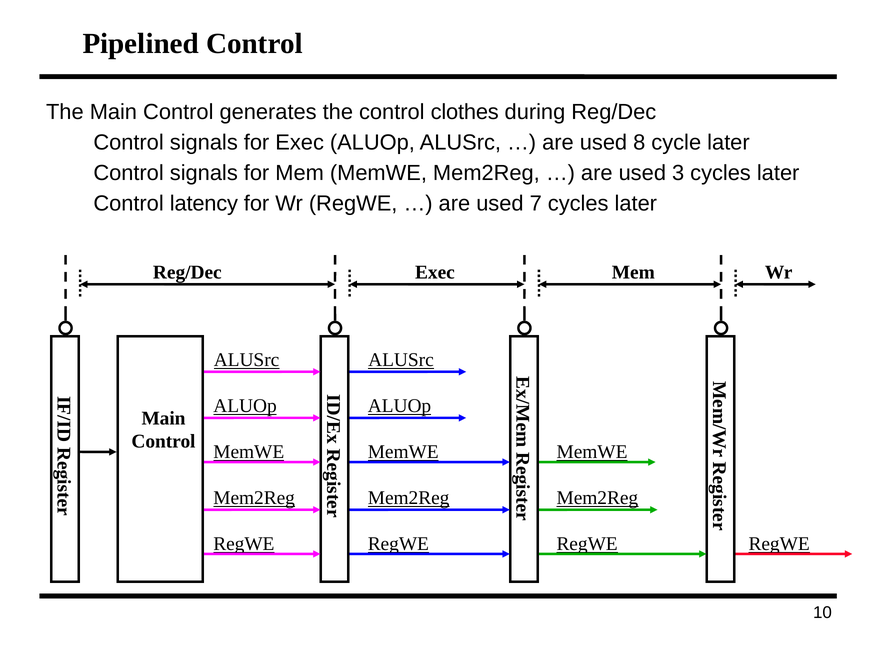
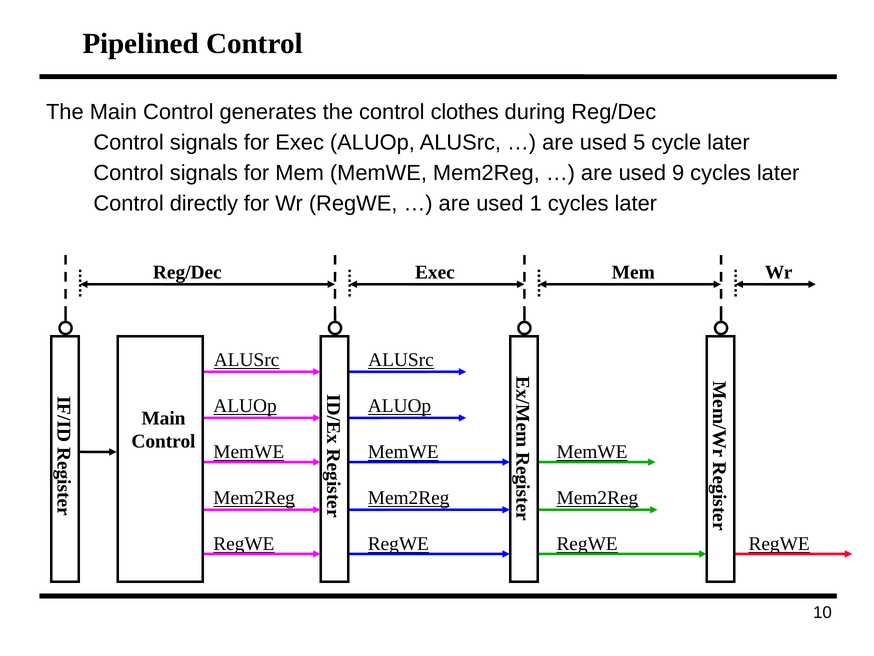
8: 8 -> 5 (639, 142)
3: 3 -> 9 (678, 173)
latency: latency -> directly (204, 204)
7: 7 -> 1 (536, 204)
